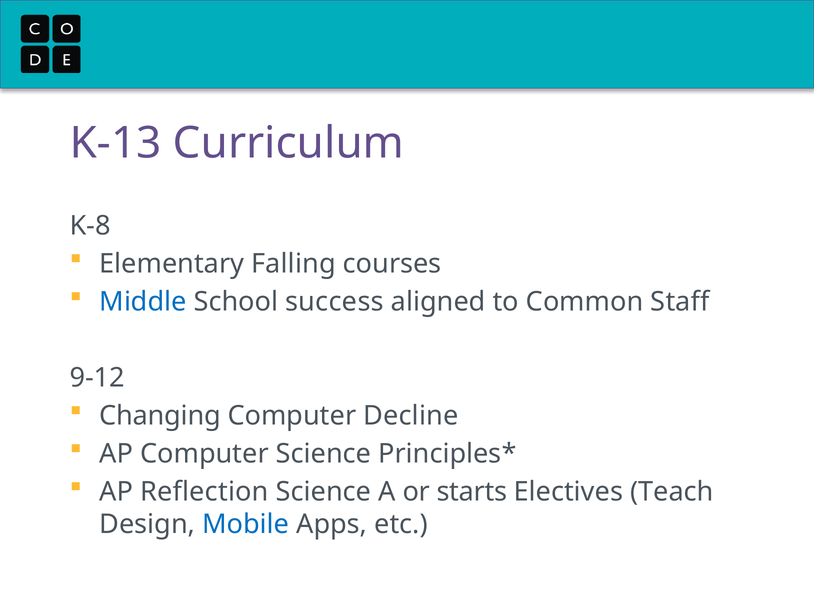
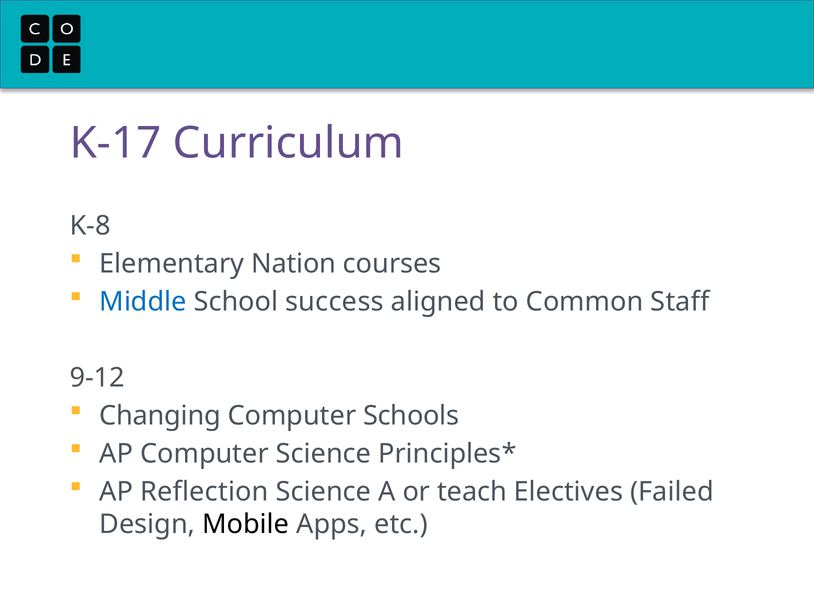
K-13: K-13 -> K-17 (116, 143)
Falling: Falling -> Nation (294, 264)
Decline: Decline -> Schools (411, 416)
starts: starts -> teach (472, 491)
Teach: Teach -> Failed (672, 491)
Mobile colour: blue -> black (246, 524)
